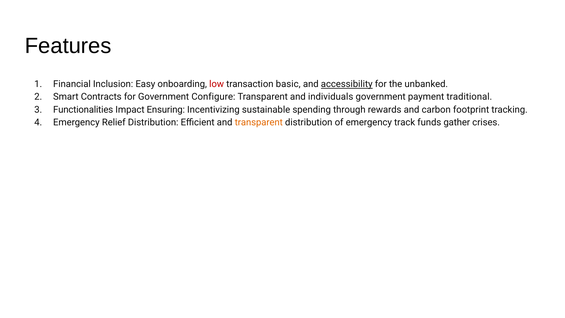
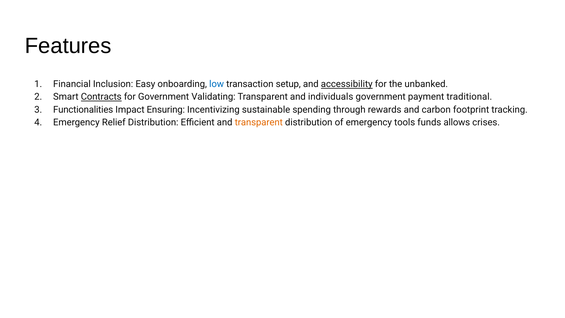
low colour: red -> blue (217, 84)
basic: basic -> setup (288, 84)
Contracts underline: none -> present (101, 97)
Configure: Configure -> Validating (213, 97)
track: track -> tools (405, 122)
gather: gather -> allows (457, 122)
